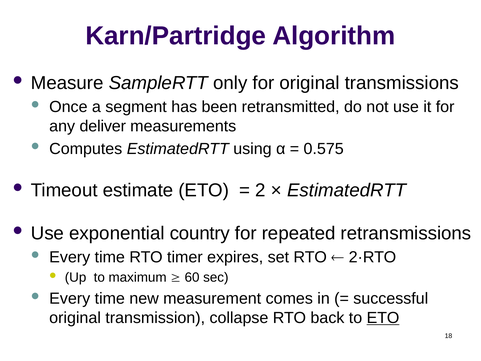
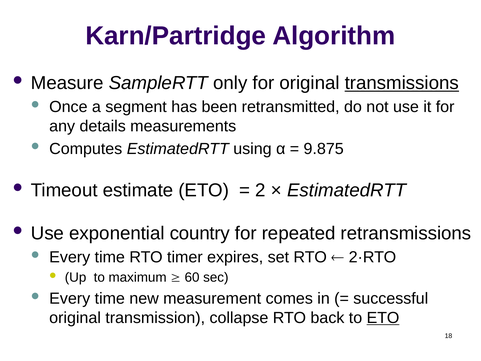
transmissions underline: none -> present (402, 83)
deliver: deliver -> details (103, 126)
0.575: 0.575 -> 9.875 (324, 149)
